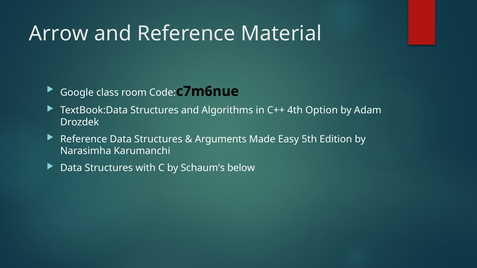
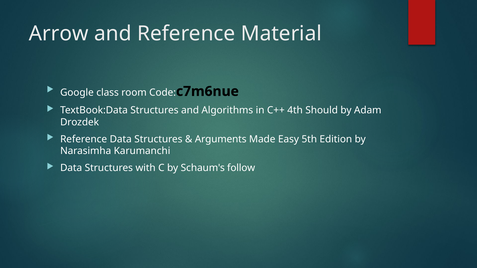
Option: Option -> Should (322, 110)
below: below -> follow (241, 168)
